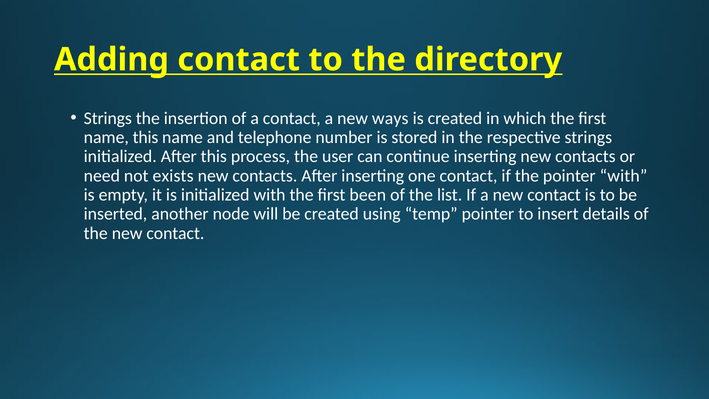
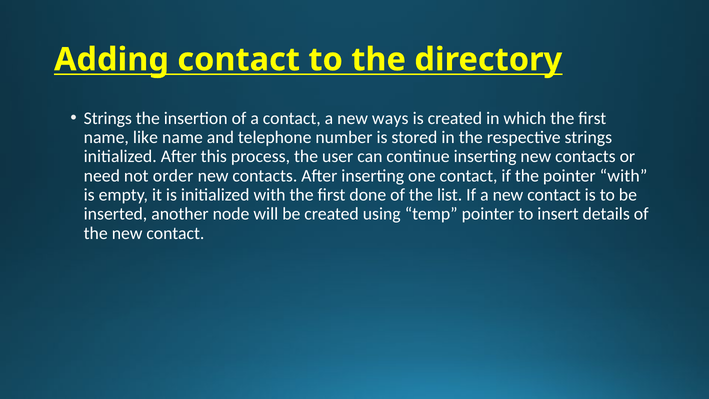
name this: this -> like (145, 137)
exists: exists -> order (173, 176)
been: been -> done (368, 195)
